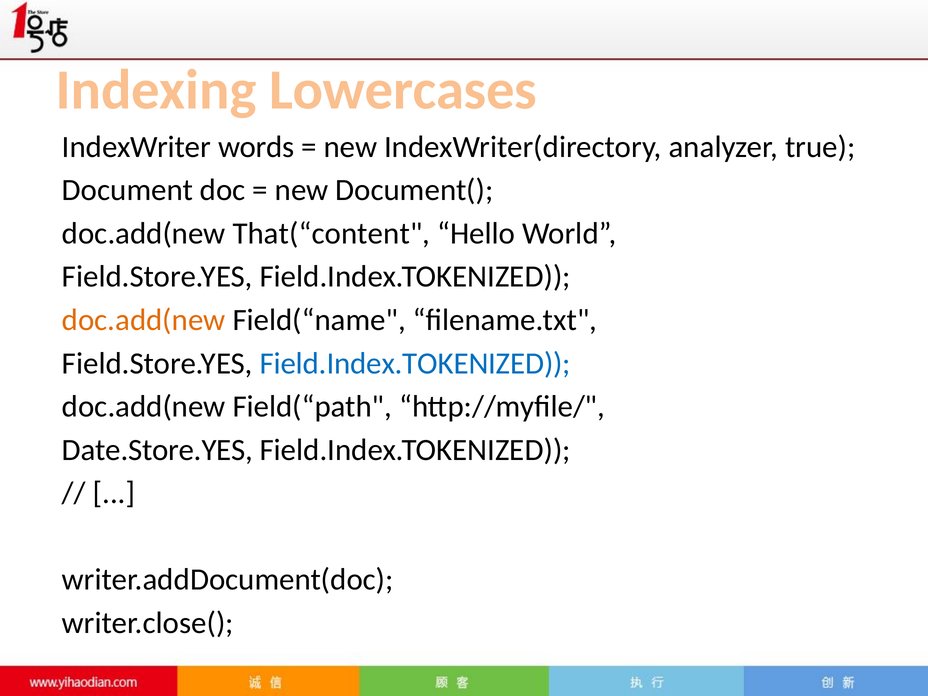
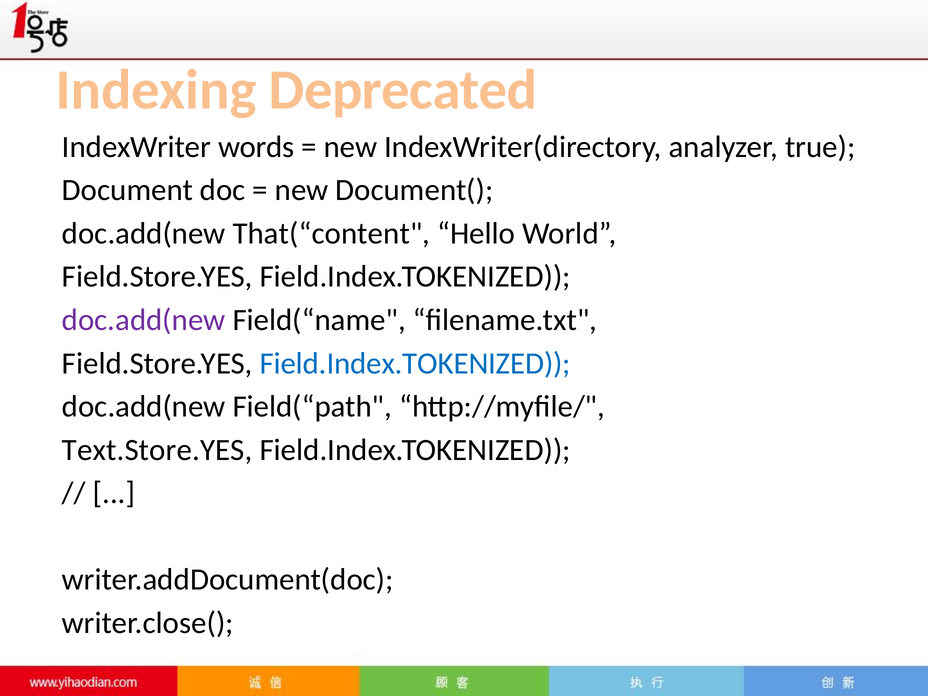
Lowercases: Lowercases -> Deprecated (403, 90)
doc.add(new colour: orange -> purple (144, 320)
Date.Store.YES: Date.Store.YES -> Text.Store.YES (157, 450)
